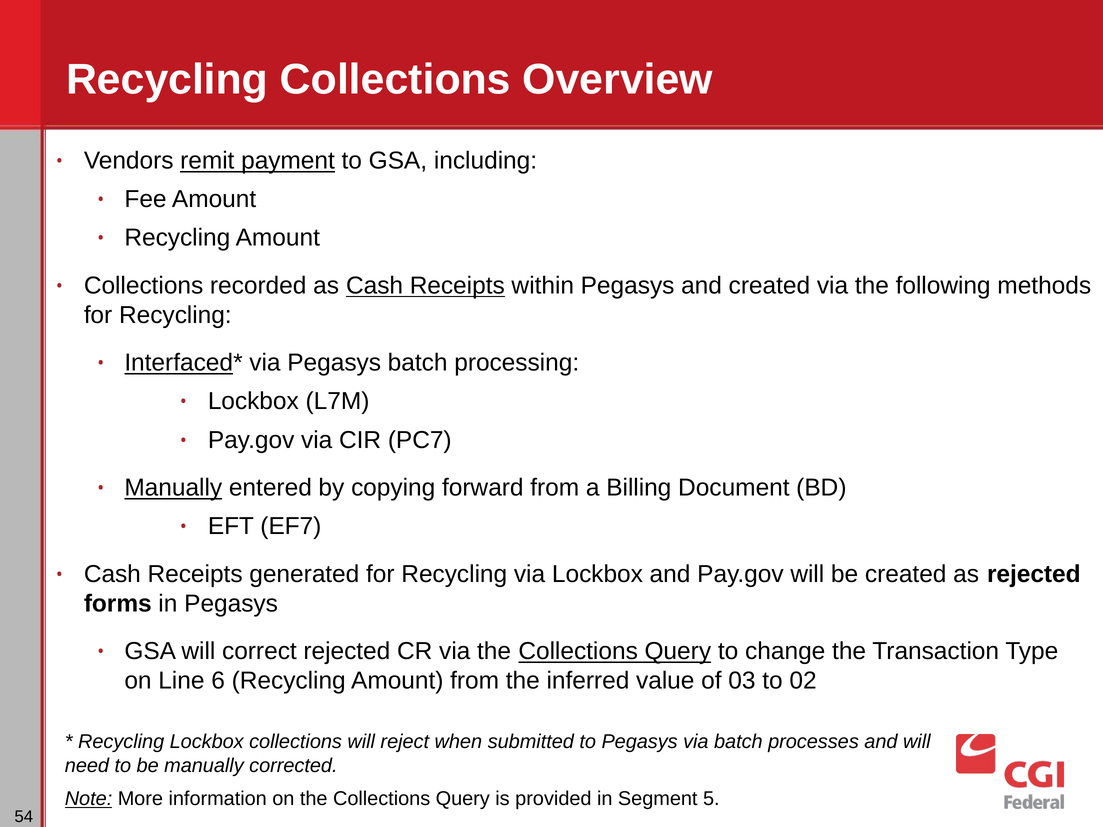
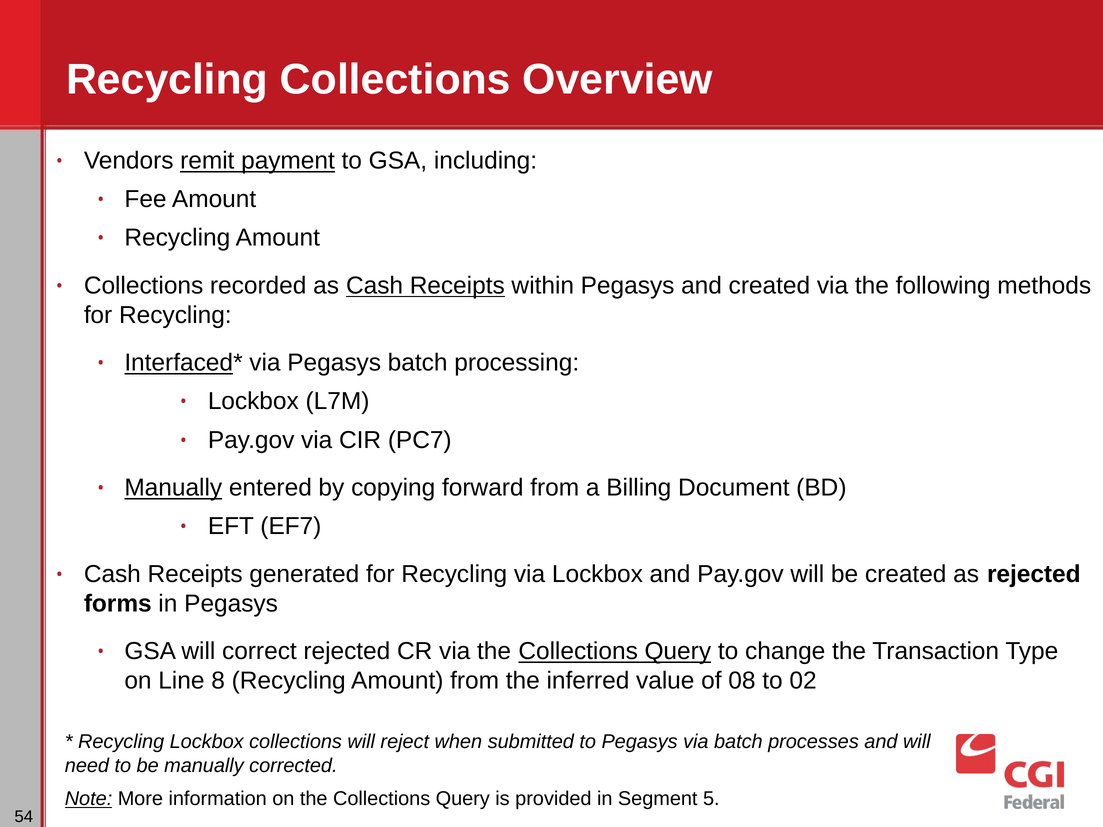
6: 6 -> 8 (218, 681)
03: 03 -> 08 (742, 681)
